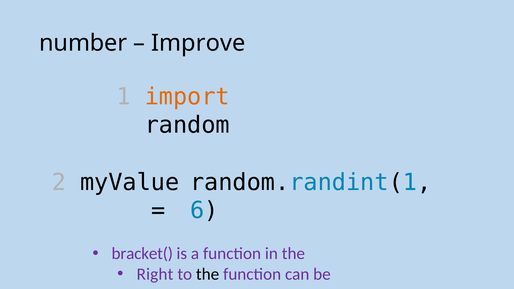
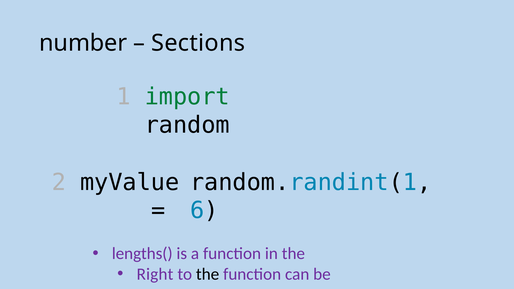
Improve: Improve -> Sections (198, 43)
import colour: orange -> green (187, 97)
bracket(: bracket( -> lengths( (142, 254)
